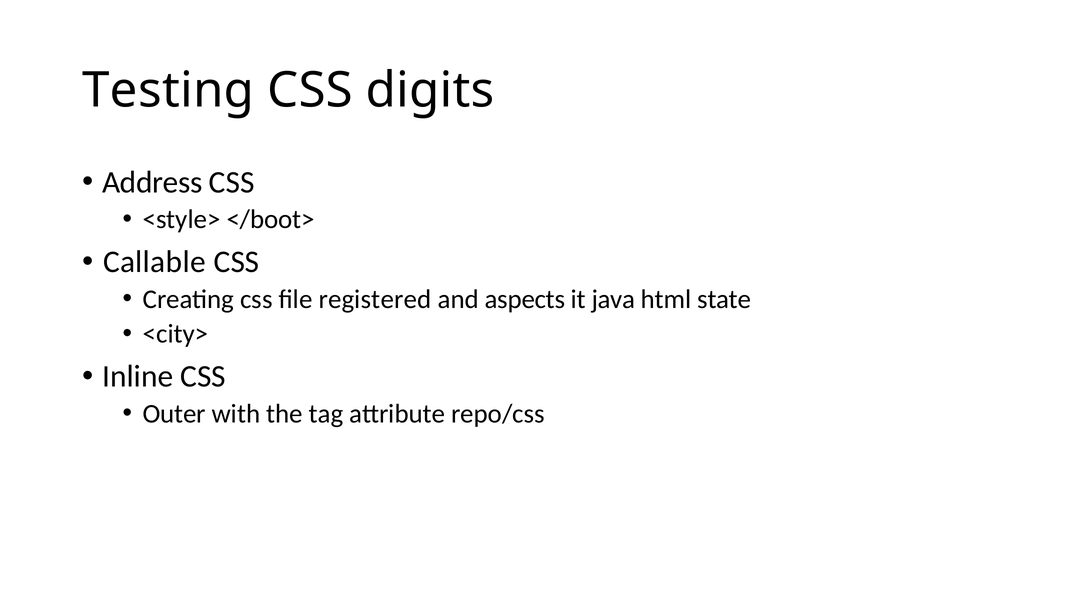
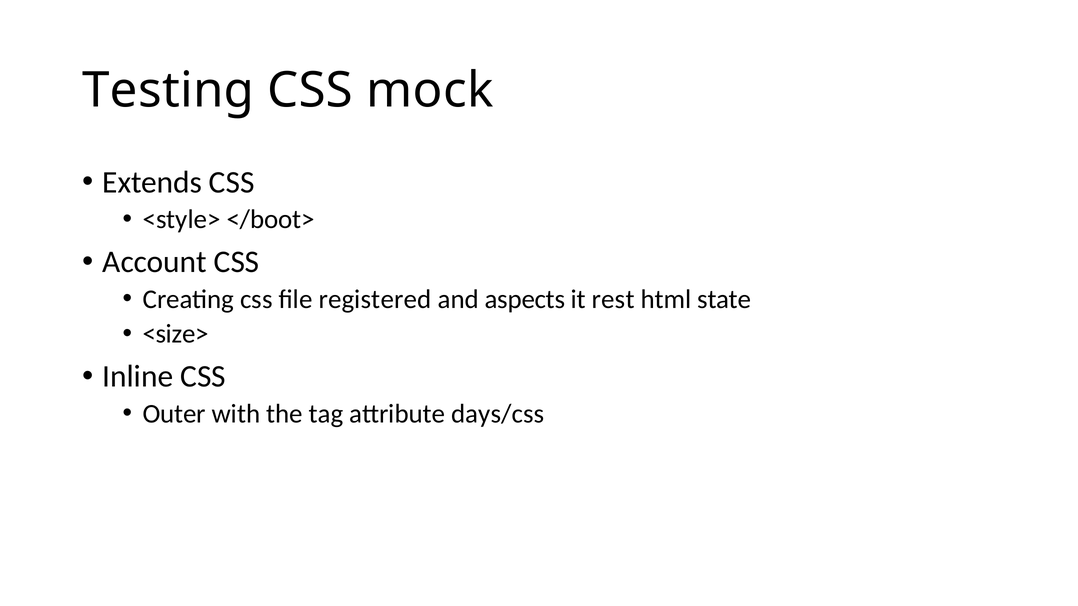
digits: digits -> mock (430, 91)
Address: Address -> Extends (152, 182)
Callable: Callable -> Account (155, 262)
java: java -> rest (613, 299)
<city>: <city> -> <size> (176, 334)
repo/css: repo/css -> days/css (498, 414)
